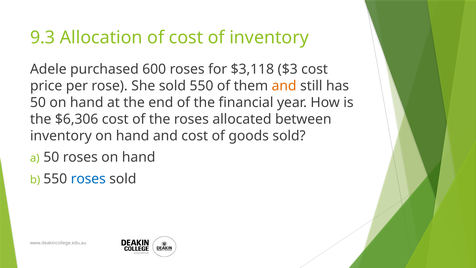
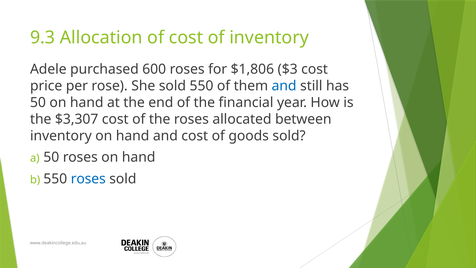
$3,118: $3,118 -> $1,806 (252, 69)
and colour: orange -> blue (284, 86)
$6,306: $6,306 -> $3,307 (77, 119)
